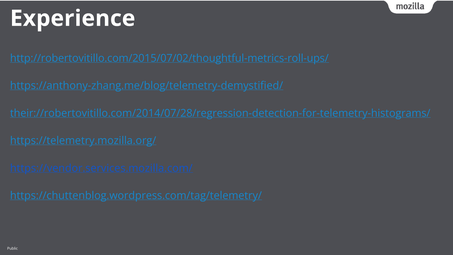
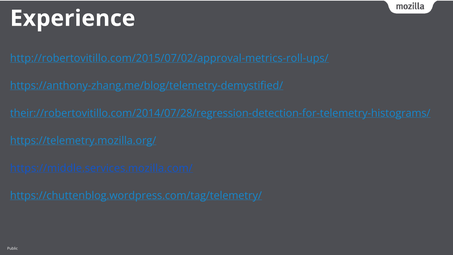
http://robertovitillo.com/2015/07/02/thoughtful-metrics-roll-ups/: http://robertovitillo.com/2015/07/02/thoughtful-metrics-roll-ups/ -> http://robertovitillo.com/2015/07/02/approval-metrics-roll-ups/ (169, 58)
https://vendor.services.mozilla.com/: https://vendor.services.mozilla.com/ -> https://middle.services.mozilla.com/ (101, 168)
